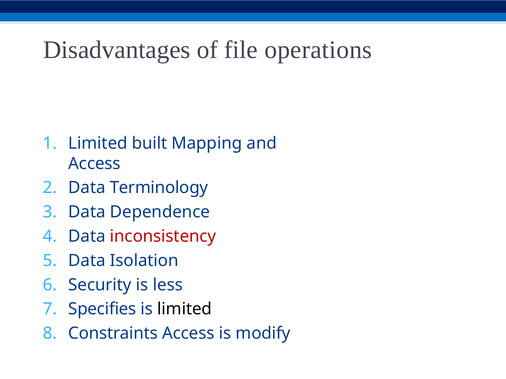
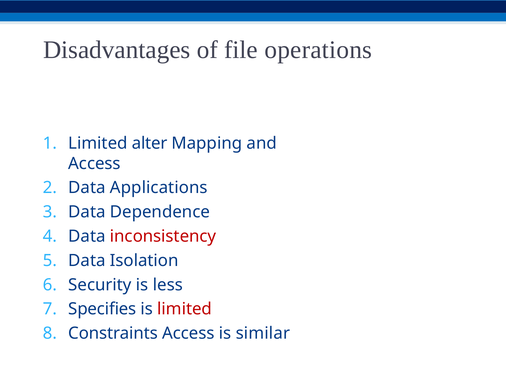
built: built -> alter (150, 143)
Terminology: Terminology -> Applications (159, 188)
limited colour: black -> red (185, 310)
modify: modify -> similar (263, 334)
